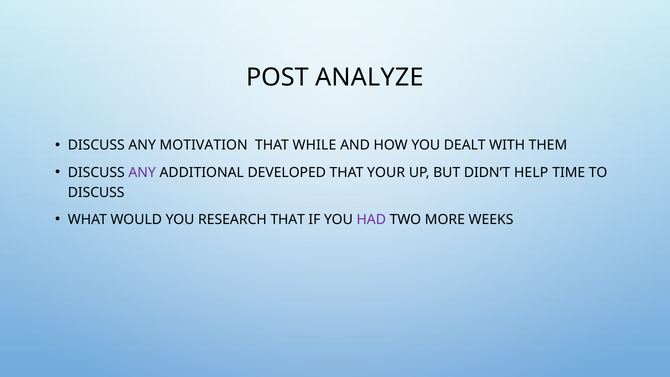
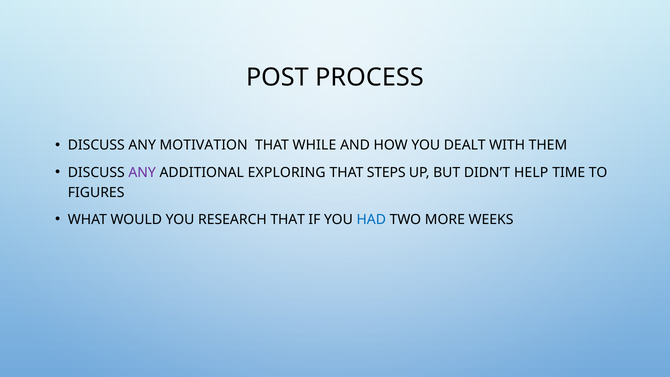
ANALYZE: ANALYZE -> PROCESS (369, 78)
DEVELOPED: DEVELOPED -> EXPLORING (287, 172)
YOUR: YOUR -> STEPS (386, 172)
DISCUSS: DISCUSS -> FIGURES (96, 192)
HAD colour: purple -> blue (371, 220)
